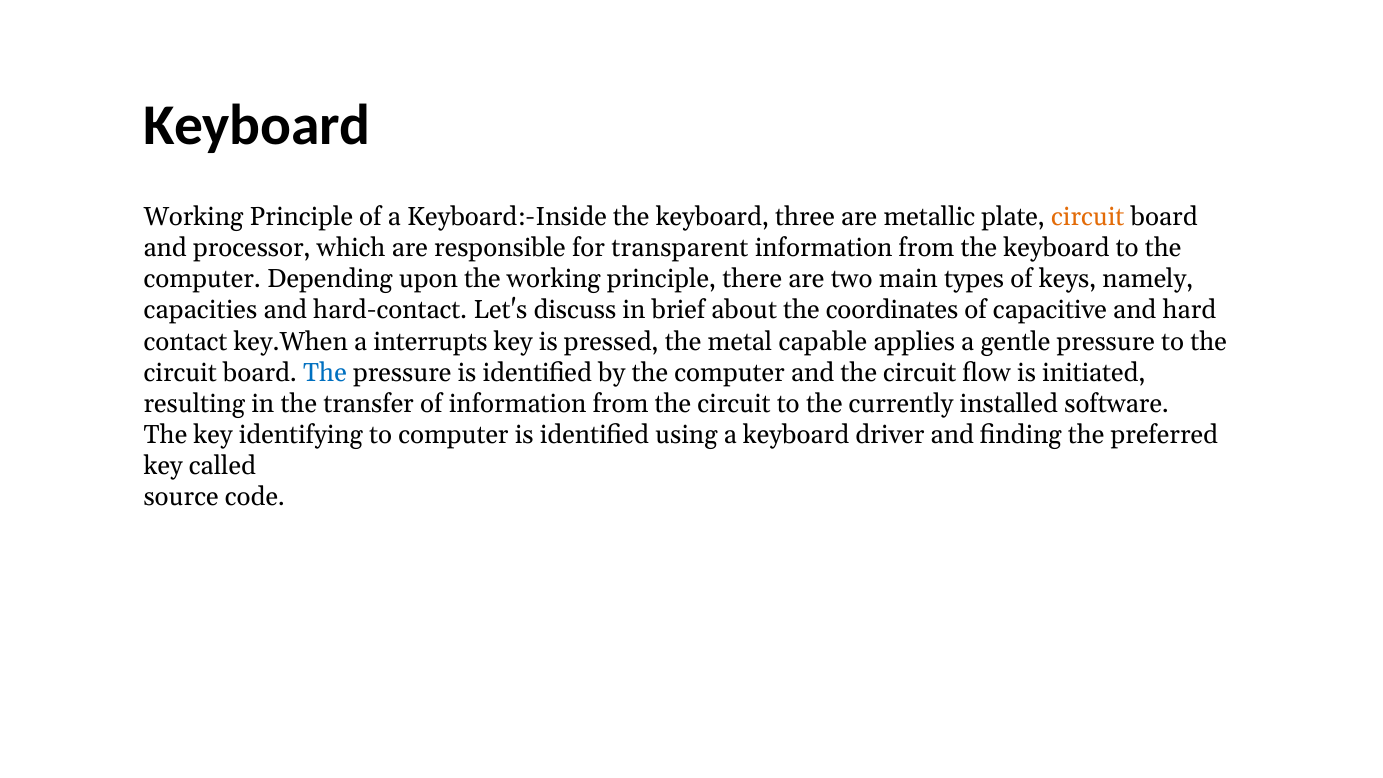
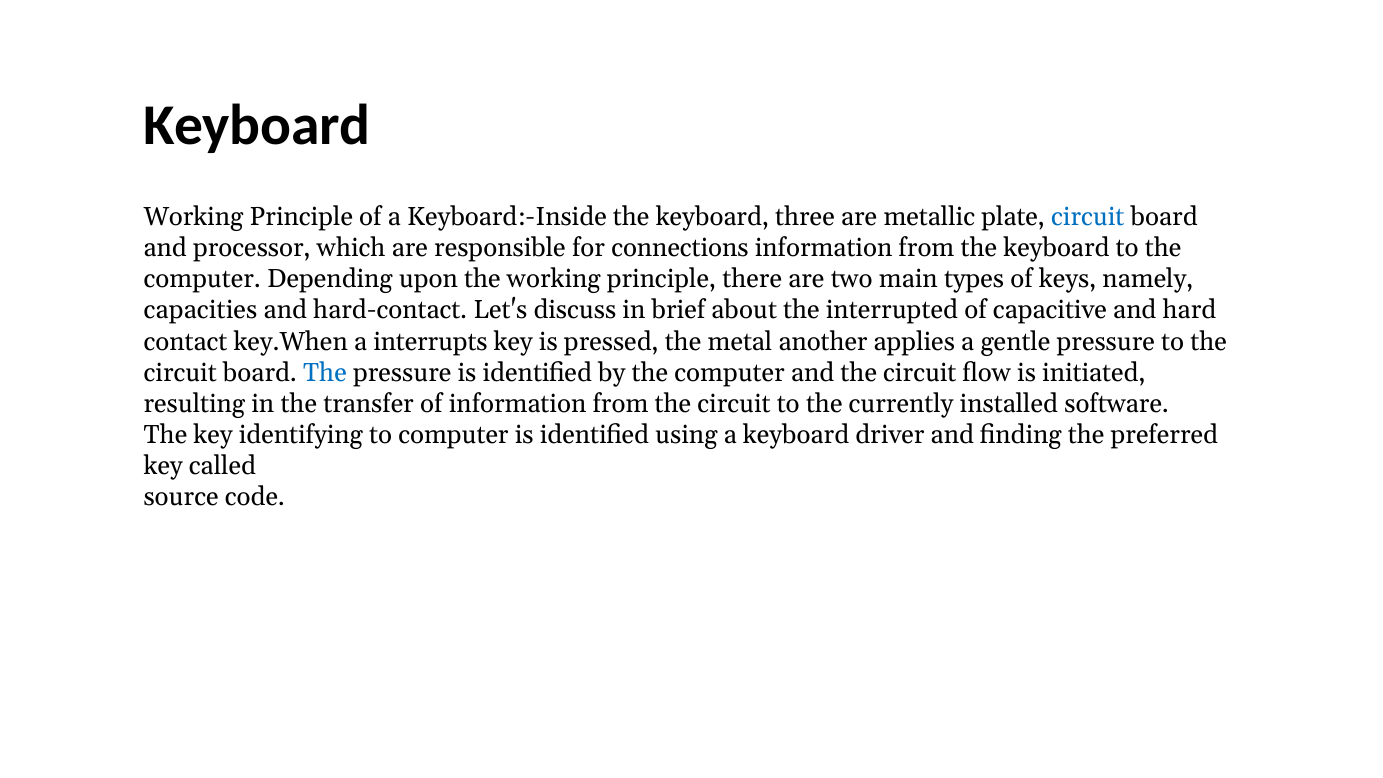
circuit colour: orange -> blue (1088, 217)
transparent: transparent -> connections (680, 248)
coordinates: coordinates -> interrupted (892, 310)
capable: capable -> another (823, 341)
